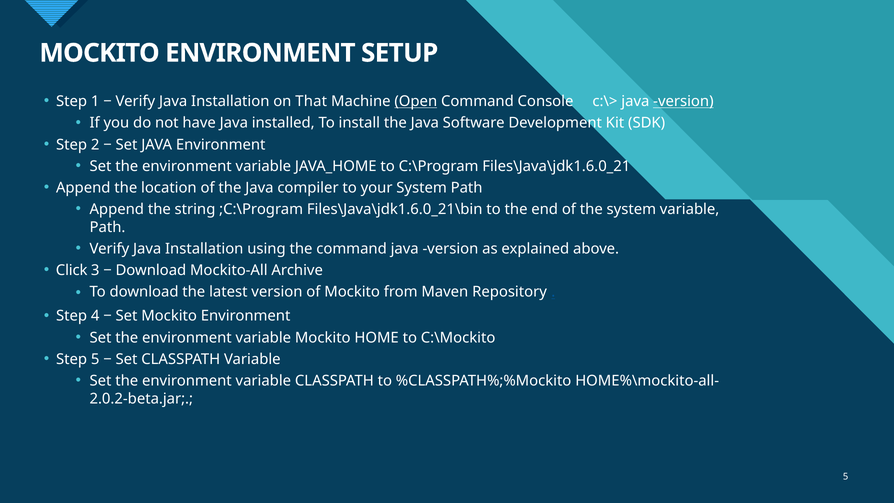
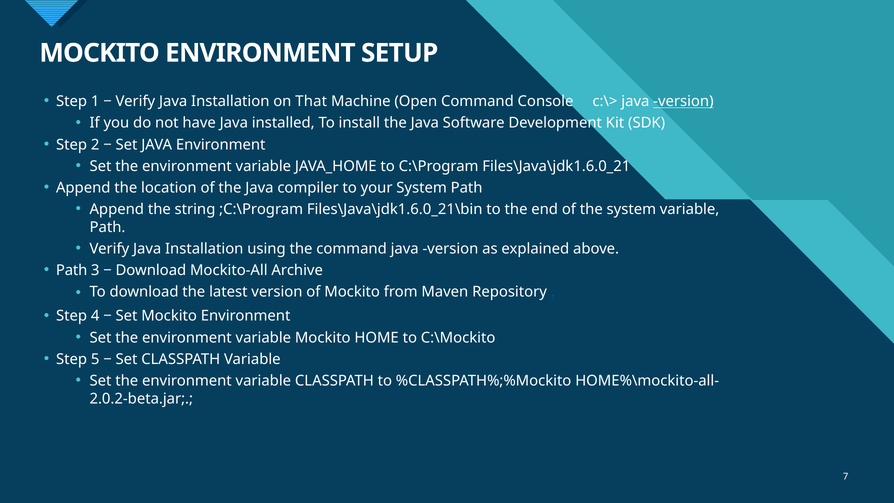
Open underline: present -> none (416, 101)
Click: Click -> Path (72, 270)
5: 5 -> 7 (846, 476)
